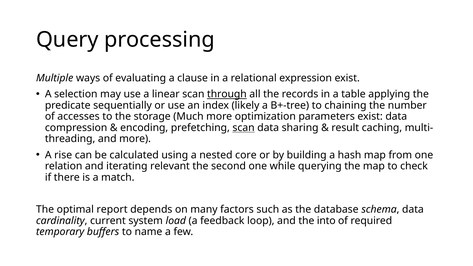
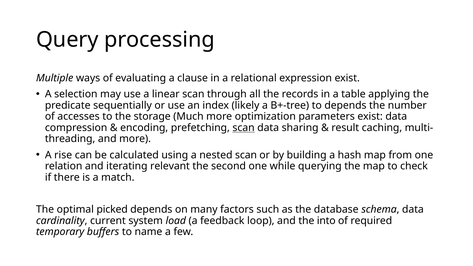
through underline: present -> none (227, 94)
to chaining: chaining -> depends (345, 105)
nested core: core -> scan (246, 155)
report: report -> picked (112, 210)
